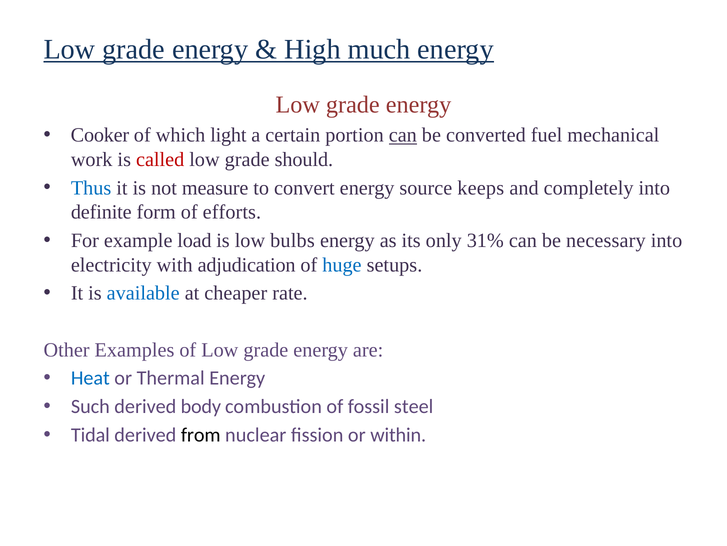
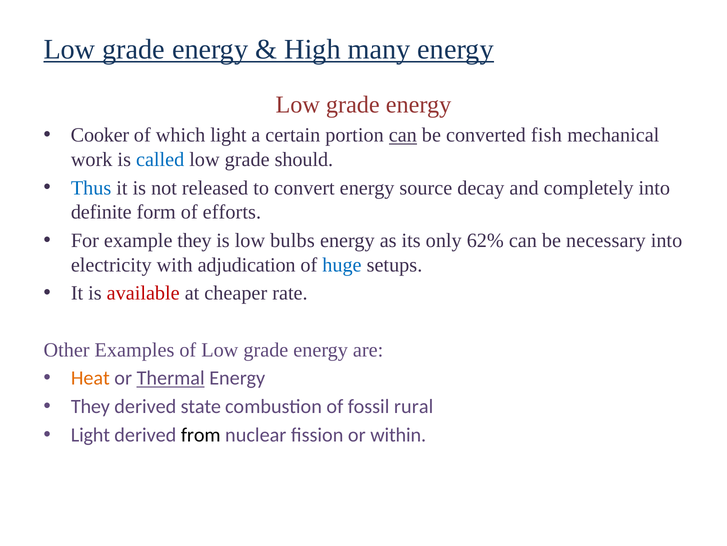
much: much -> many (379, 49)
fuel: fuel -> fish (546, 135)
called colour: red -> blue (160, 159)
measure: measure -> released (215, 188)
keeps: keeps -> decay (481, 188)
example load: load -> they (194, 240)
31%: 31% -> 62% (485, 240)
available colour: blue -> red (143, 293)
Heat colour: blue -> orange (90, 378)
Thermal underline: none -> present (171, 378)
Such: Such -> They (90, 406)
body: body -> state (201, 406)
steel: steel -> rural (414, 406)
Tidal: Tidal -> Light (90, 434)
